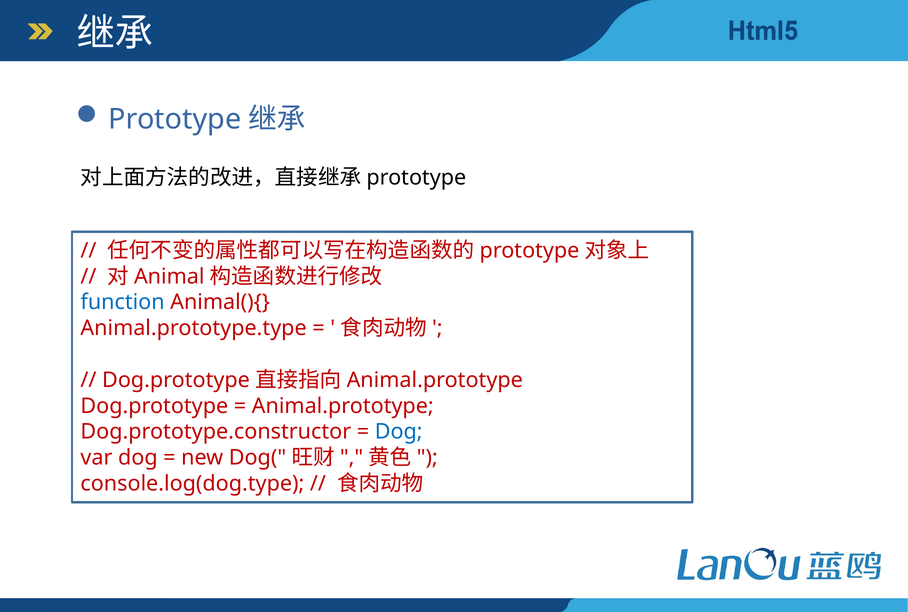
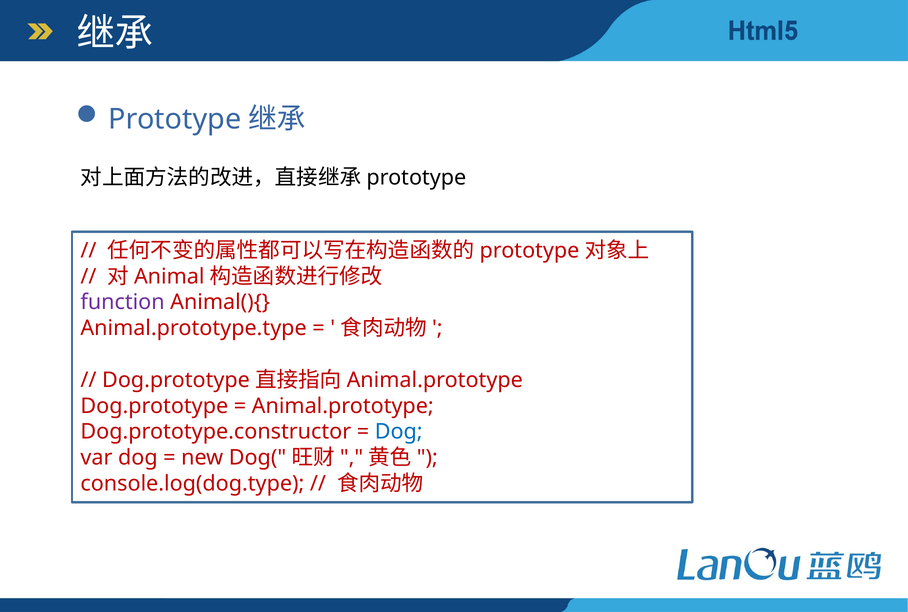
function colour: blue -> purple (123, 302)
